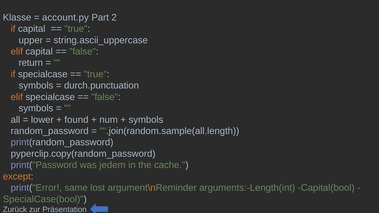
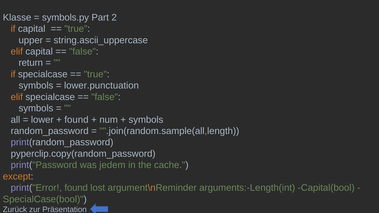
account.py: account.py -> symbols.py (66, 17)
durch.punctuation: durch.punctuation -> lower.punctuation (101, 86)
print("Error same: same -> found (76, 188)
